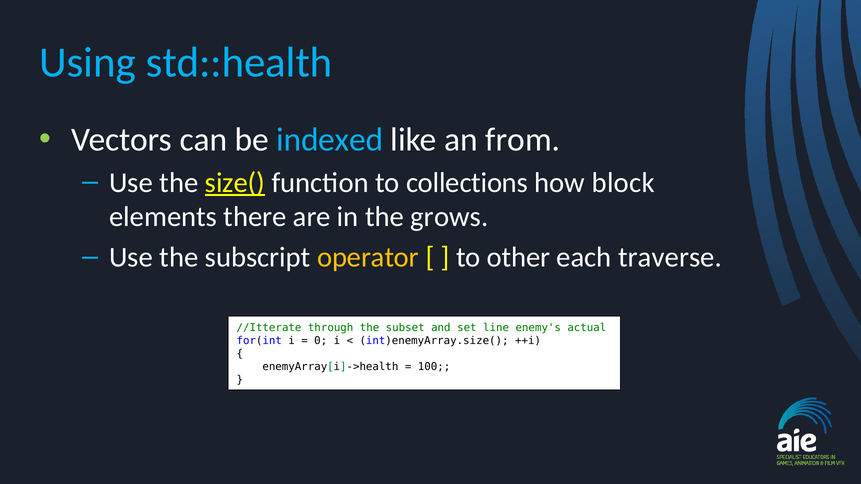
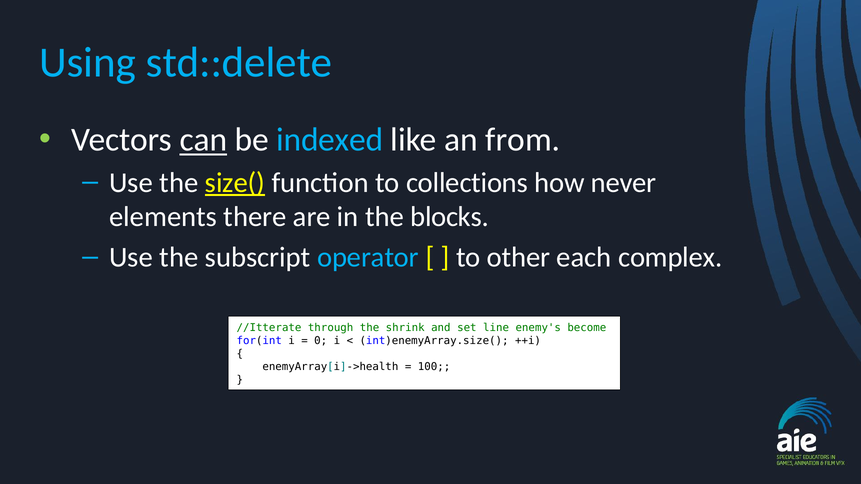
std::health: std::health -> std::delete (239, 63)
can underline: none -> present (203, 140)
block: block -> never (623, 183)
grows: grows -> blocks (450, 217)
operator colour: yellow -> light blue (368, 257)
traverse: traverse -> complex (670, 257)
subset: subset -> shrink (405, 328)
actual: actual -> become (587, 328)
